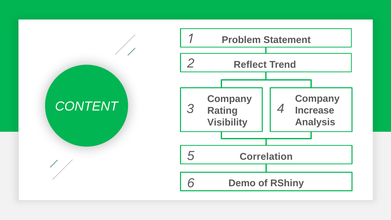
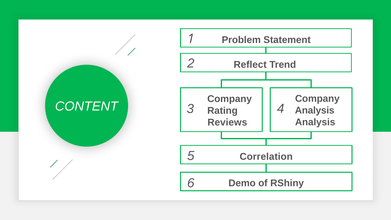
Increase: Increase -> Analysis (315, 110)
Visibility: Visibility -> Reviews (227, 122)
